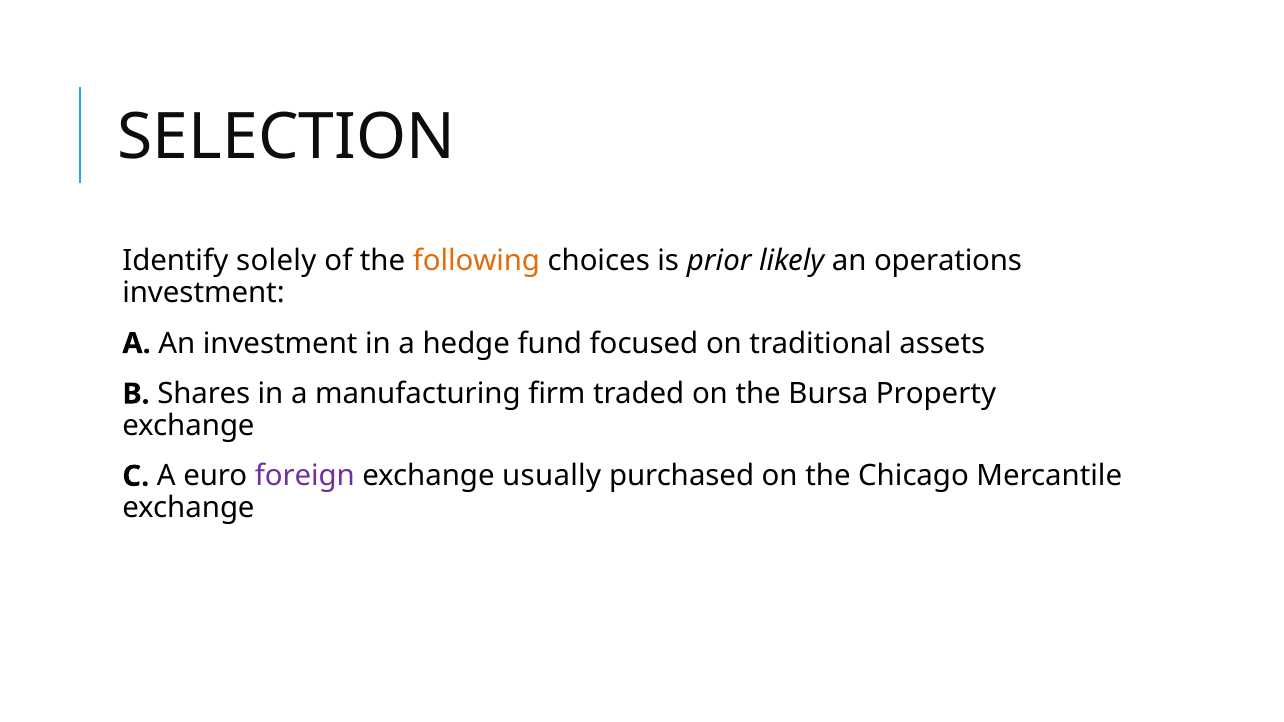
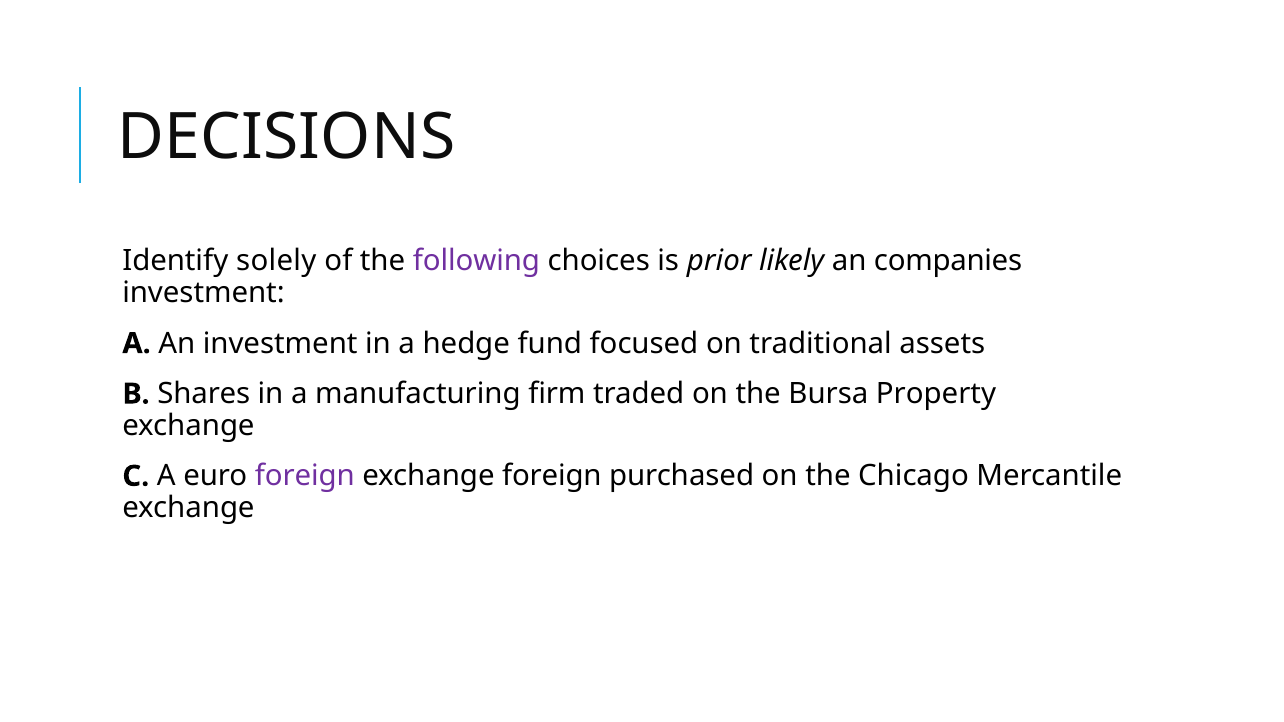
SELECTION: SELECTION -> DECISIONS (286, 138)
following colour: orange -> purple (476, 261)
operations: operations -> companies (948, 261)
exchange usually: usually -> foreign (552, 476)
